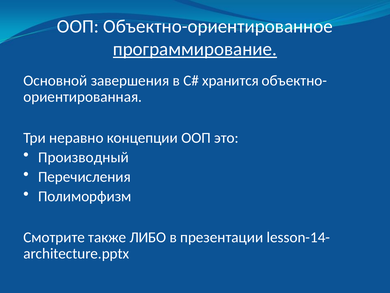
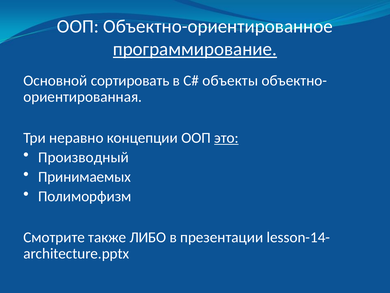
завершения: завершения -> сортировать (130, 80)
хранится: хранится -> объекты (230, 80)
это underline: none -> present (226, 138)
Перечисления: Перечисления -> Принимаемых (84, 177)
